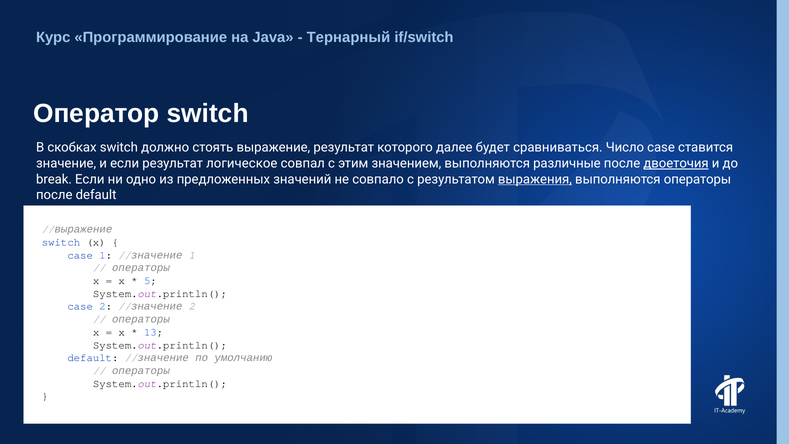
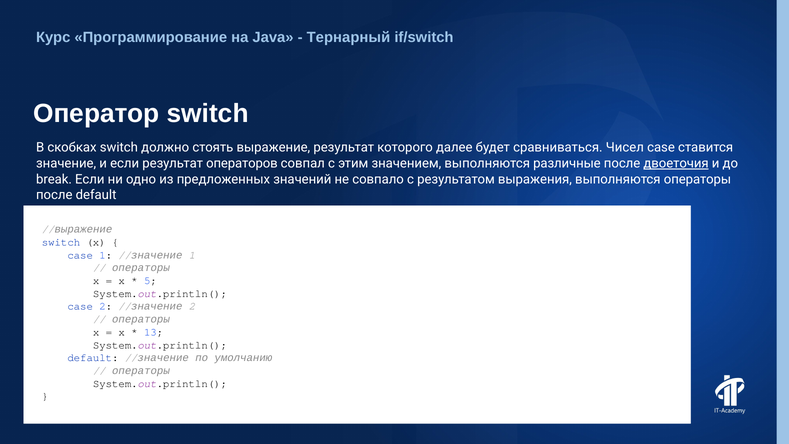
Число: Число -> Чисел (625, 148)
логическое: логическое -> операторов (242, 163)
выражения underline: present -> none (535, 179)
